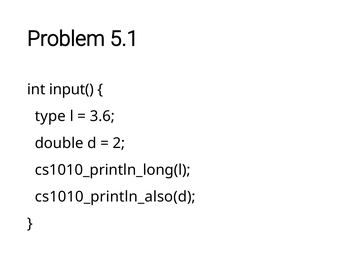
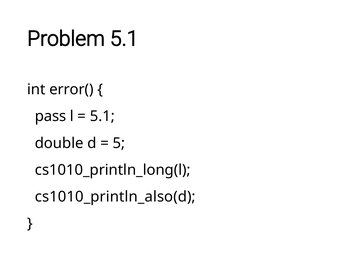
input(: input( -> error( (71, 89)
type: type -> pass (51, 116)
3.6: 3.6 -> 5.1 (102, 116)
2: 2 -> 5 (119, 143)
